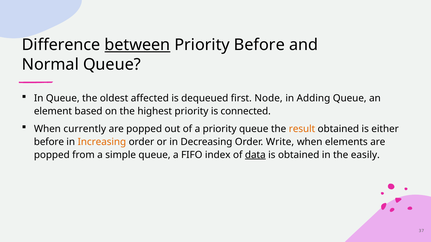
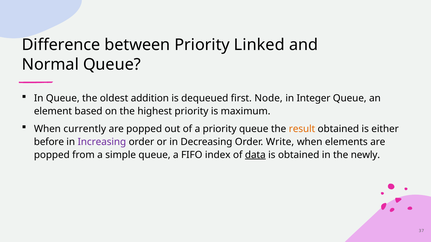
between underline: present -> none (137, 45)
Priority Before: Before -> Linked (259, 45)
affected: affected -> addition (150, 99)
Adding: Adding -> Integer (314, 99)
connected: connected -> maximum (246, 112)
Increasing colour: orange -> purple (102, 142)
easily: easily -> newly (365, 155)
